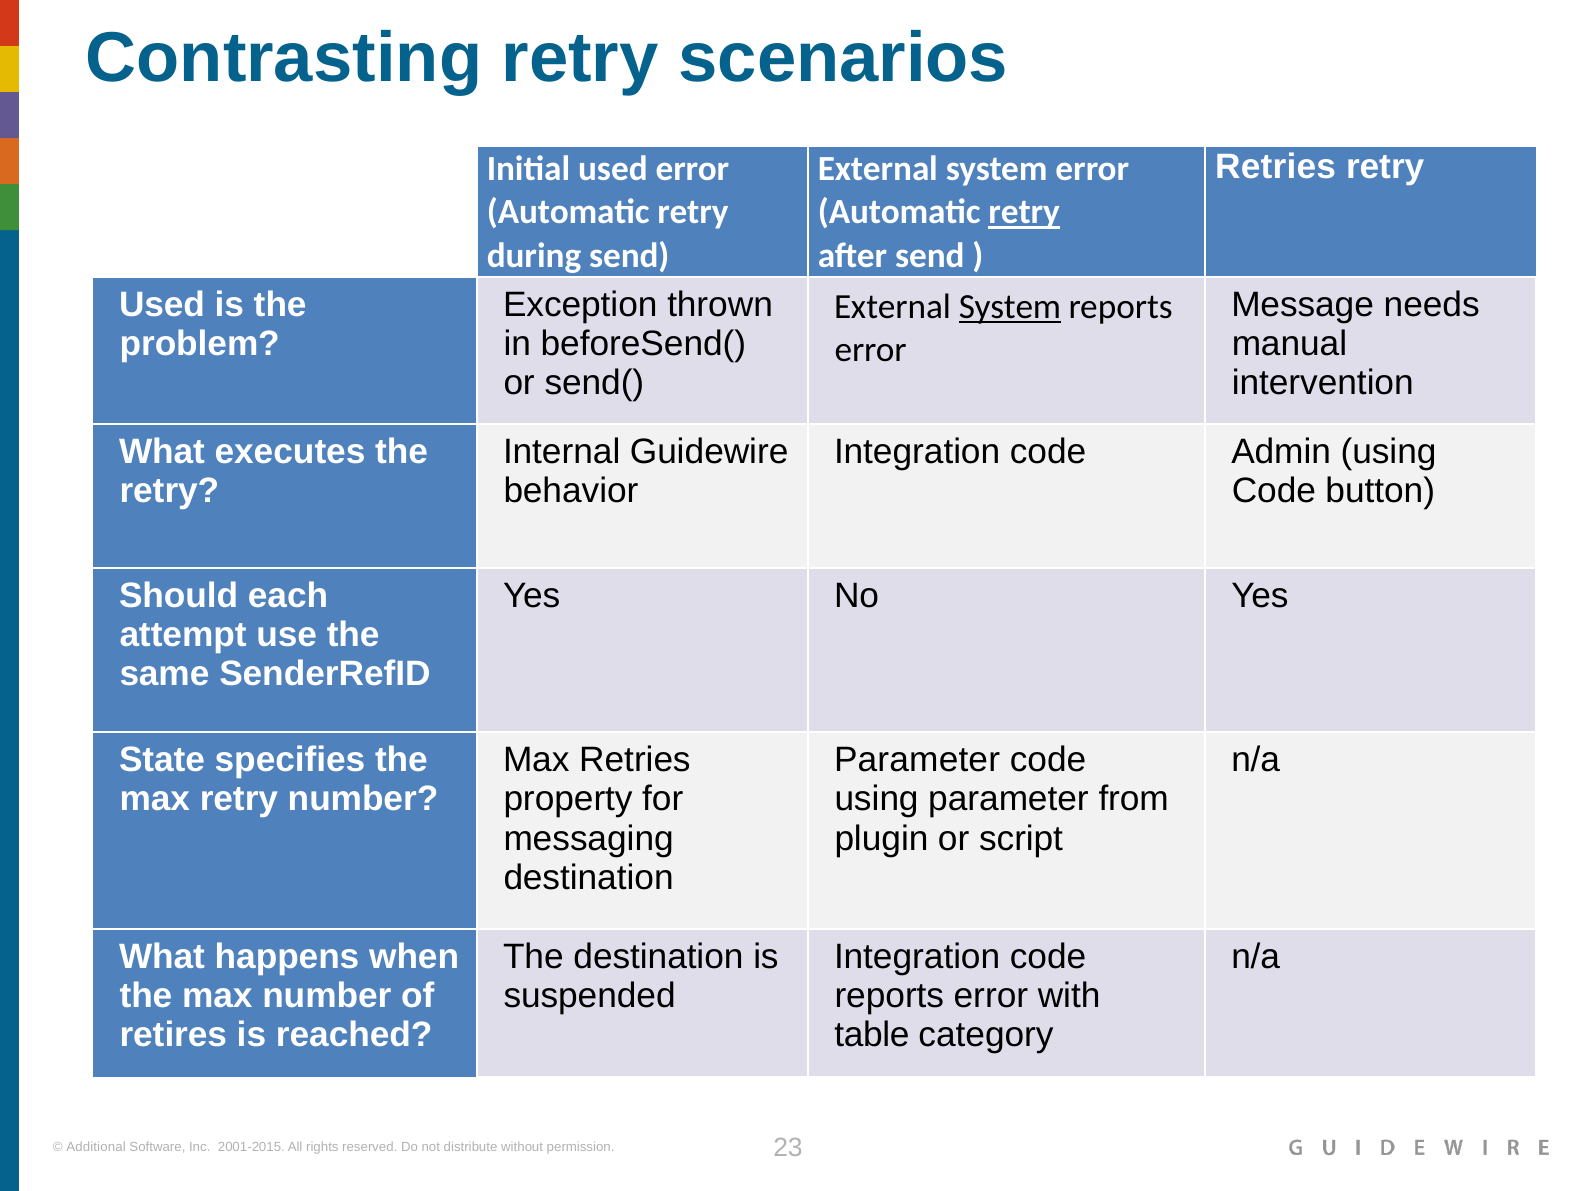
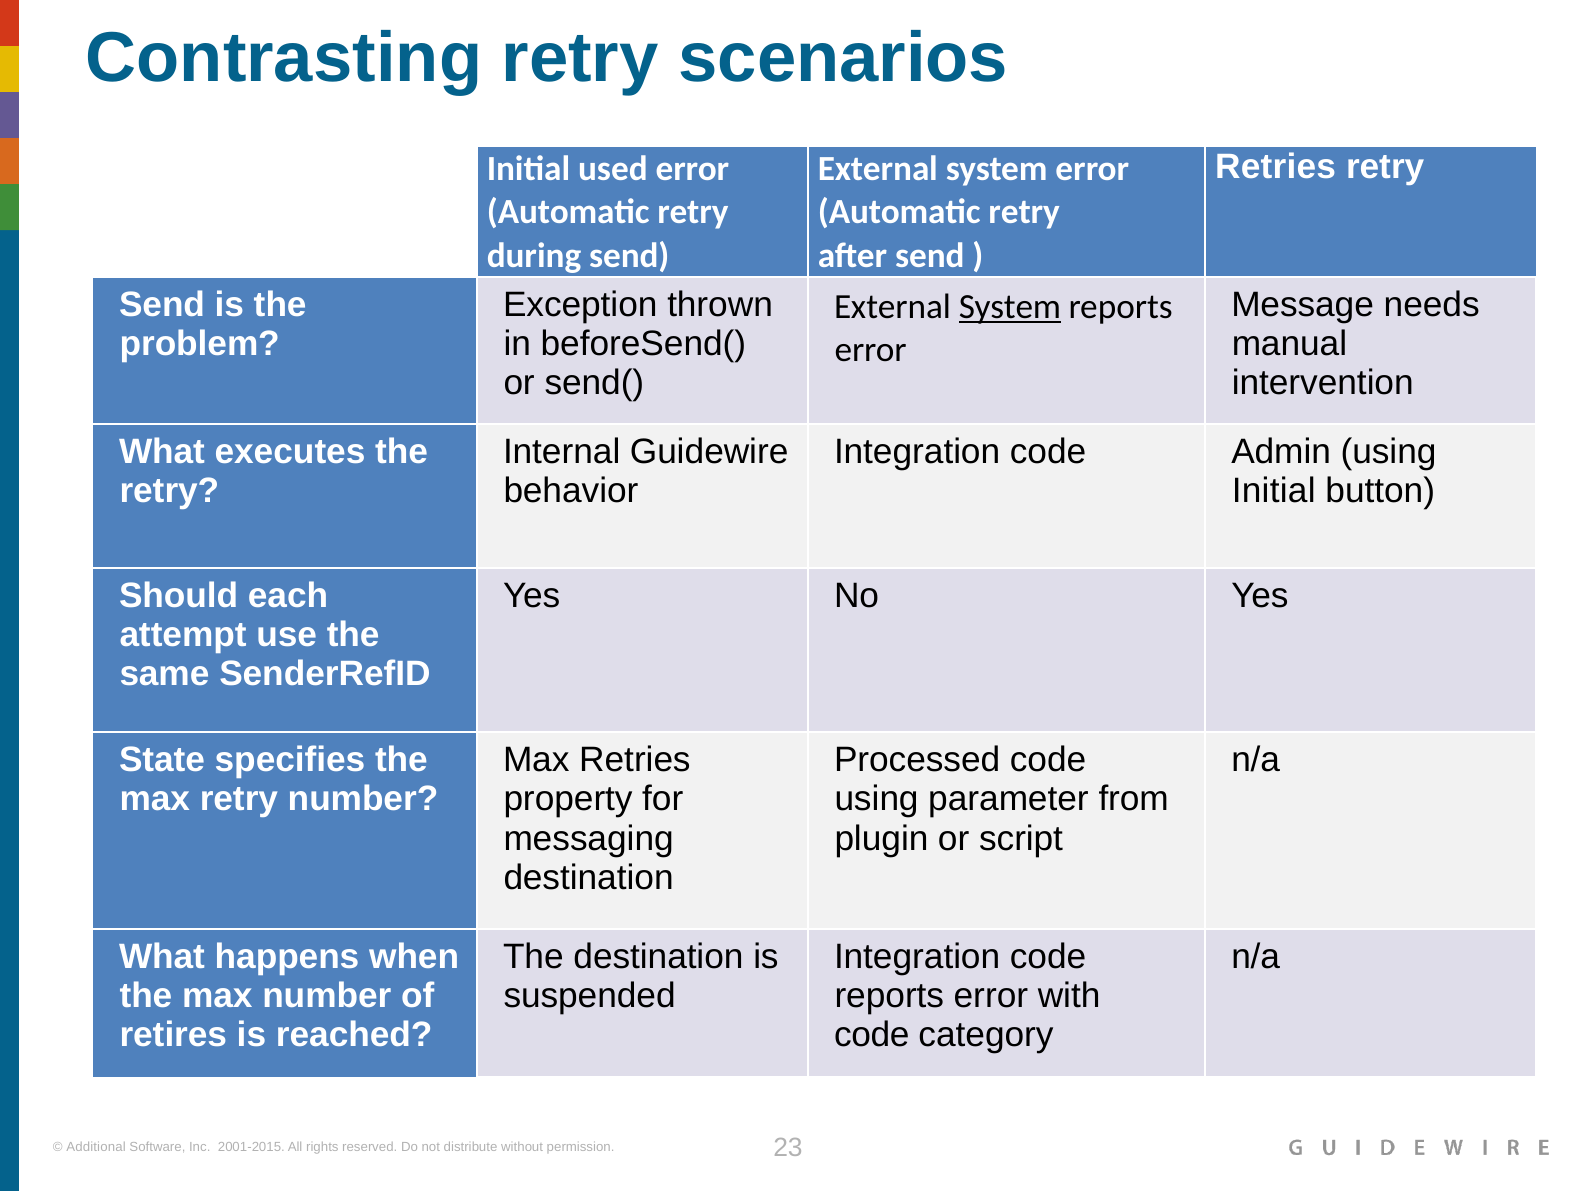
retry underline: present -> none (1024, 212)
Used: Used -> Send (162, 305)
Code: Code -> Initial (1274, 491)
Parameter: Parameter -> Processed (917, 760)
table: table -> code (872, 1036)
